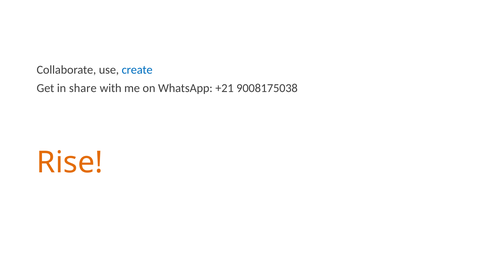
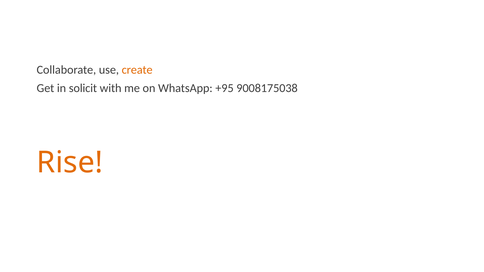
create colour: blue -> orange (137, 70)
share: share -> solicit (83, 88)
+21: +21 -> +95 (225, 88)
